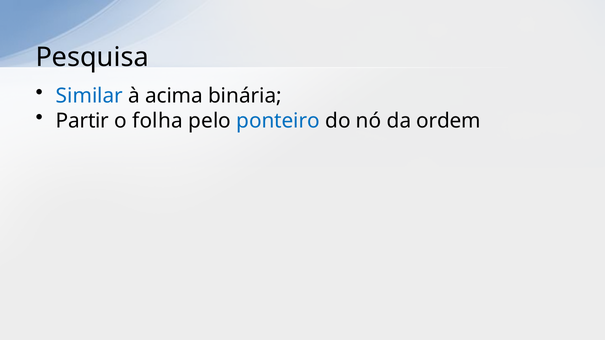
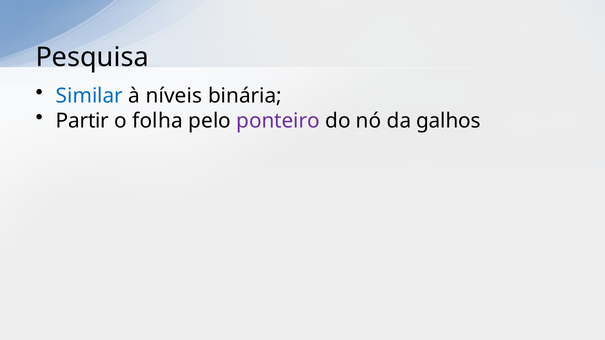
acima: acima -> níveis (174, 96)
ponteiro colour: blue -> purple (278, 121)
ordem: ordem -> galhos (448, 121)
